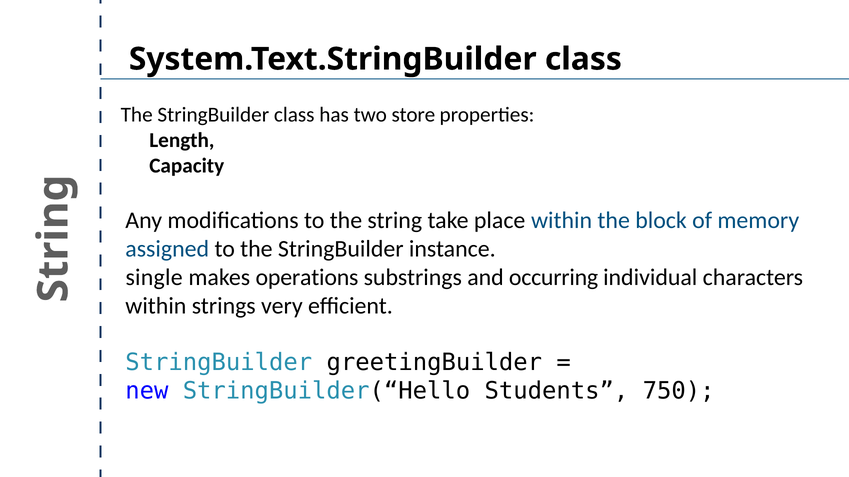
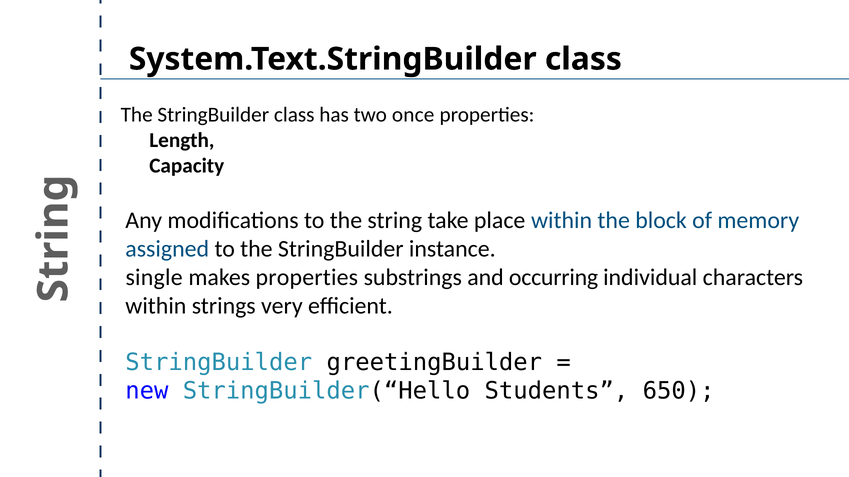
store: store -> once (413, 115)
makes operations: operations -> properties (307, 278)
750: 750 -> 650 (679, 391)
